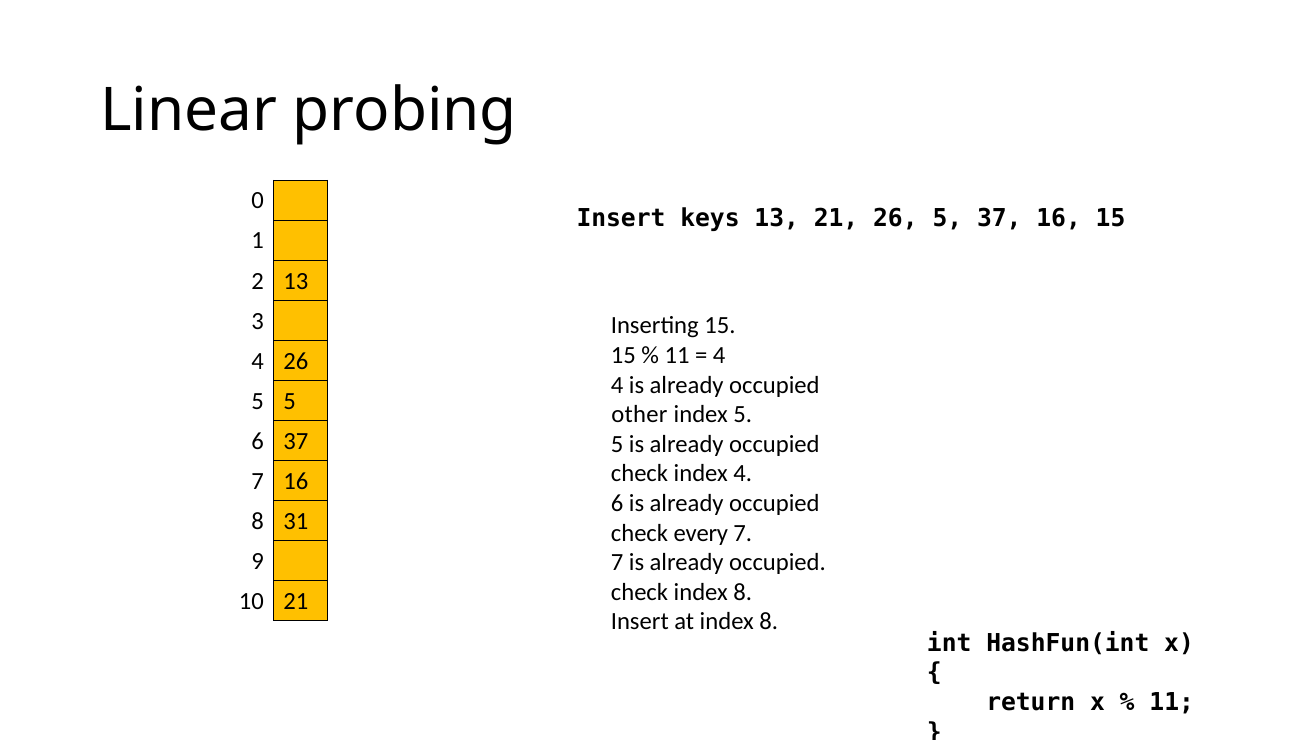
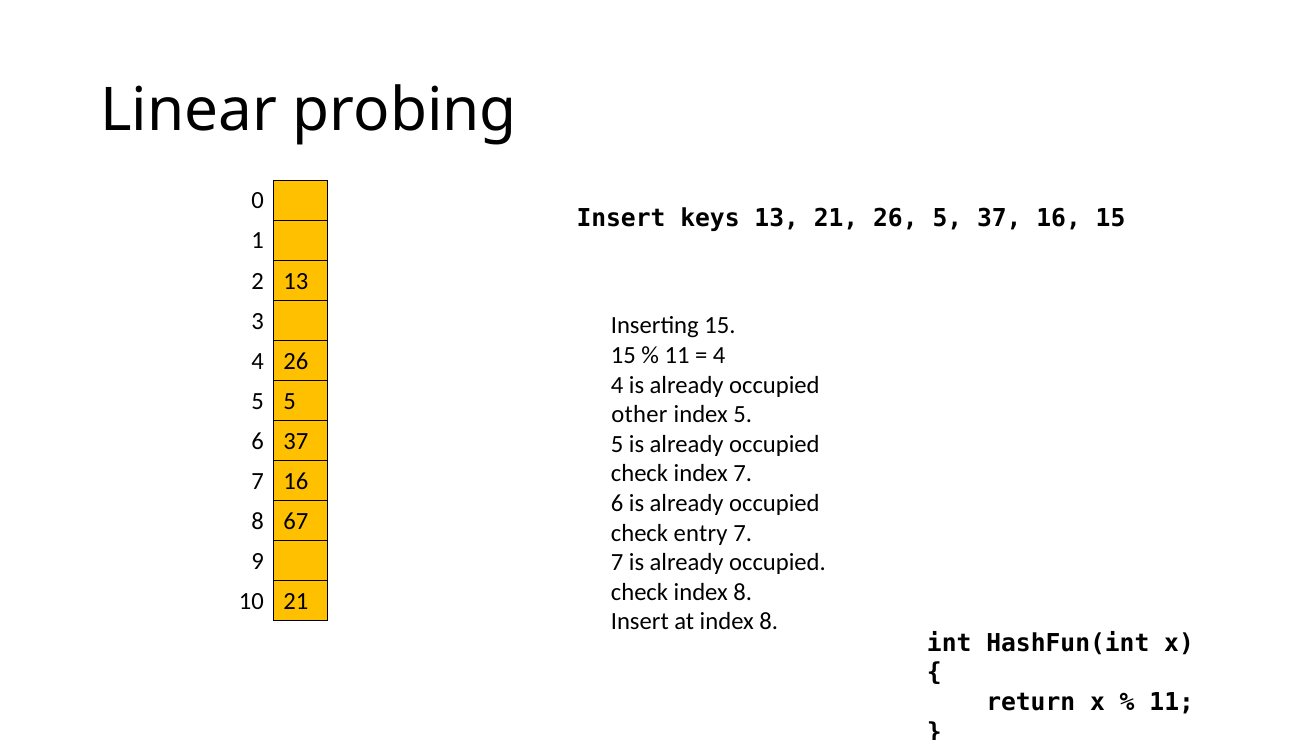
index 4: 4 -> 7 (743, 474)
31: 31 -> 67 (296, 521)
every: every -> entry (701, 533)
